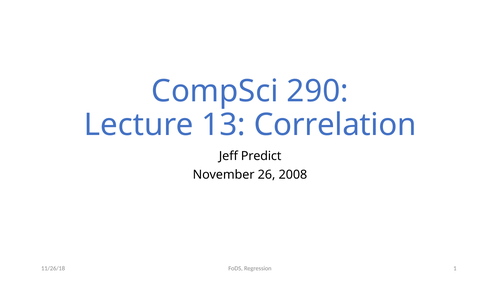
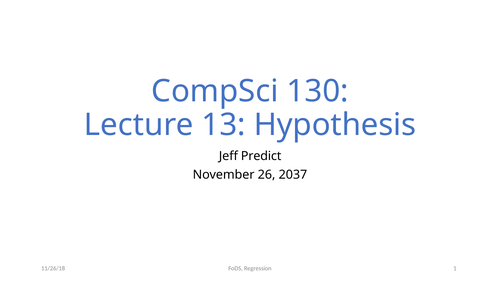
290: 290 -> 130 (318, 91)
Correlation: Correlation -> Hypothesis (335, 125)
2008: 2008 -> 2037 (293, 175)
